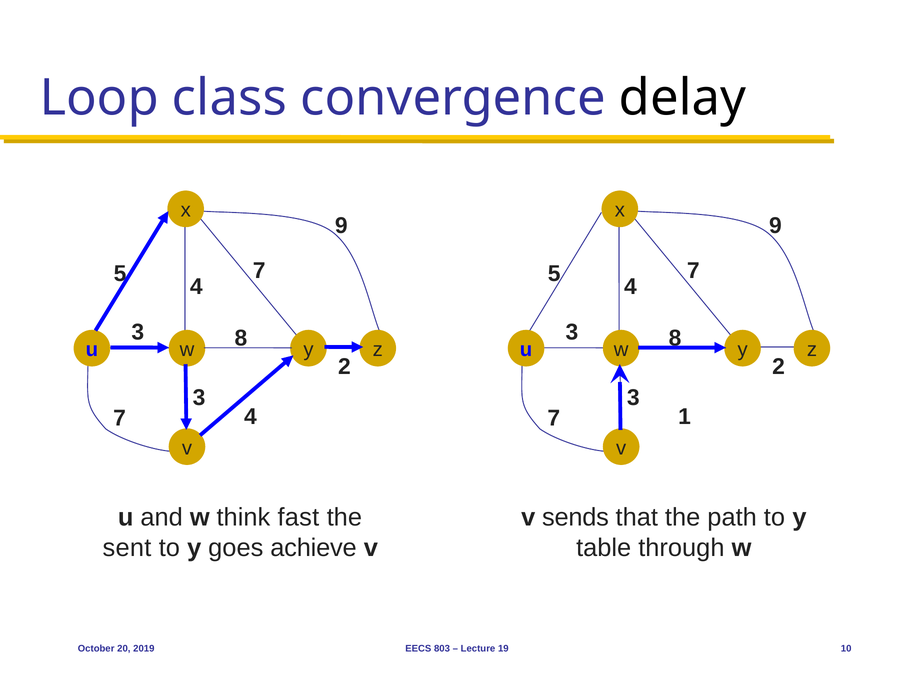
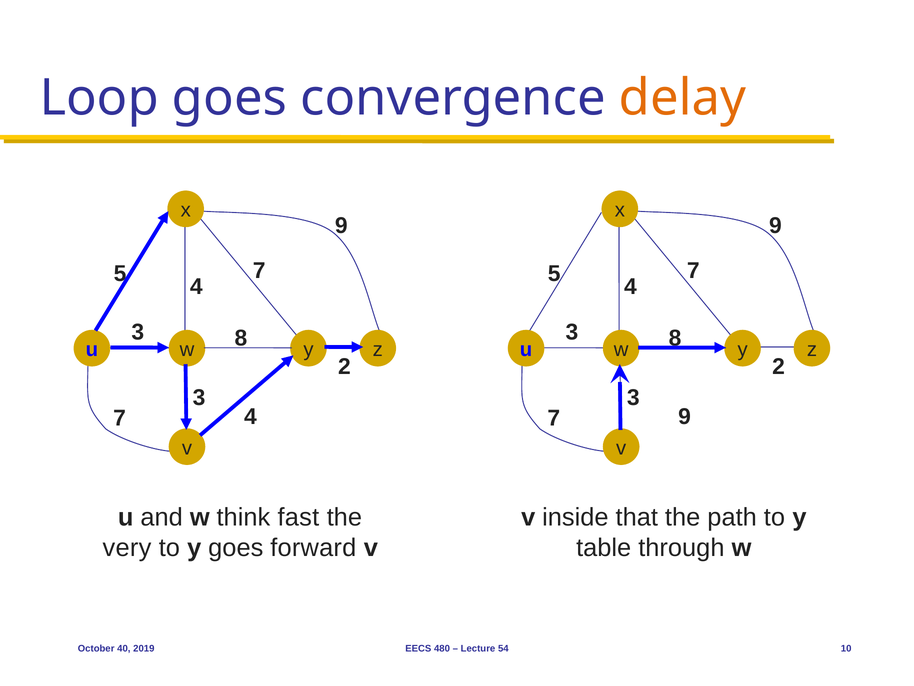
Loop class: class -> goes (230, 98)
delay colour: black -> orange (683, 98)
1: 1 -> 9 (685, 417)
sends: sends -> inside (575, 517)
sent: sent -> very (127, 548)
achieve: achieve -> forward (313, 548)
20: 20 -> 40 (124, 648)
803: 803 -> 480 (442, 648)
19: 19 -> 54 (503, 648)
